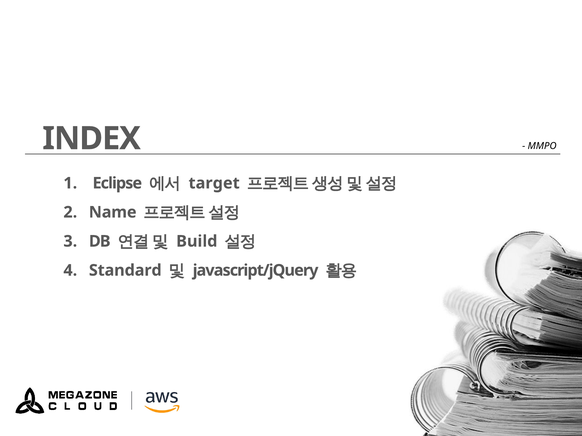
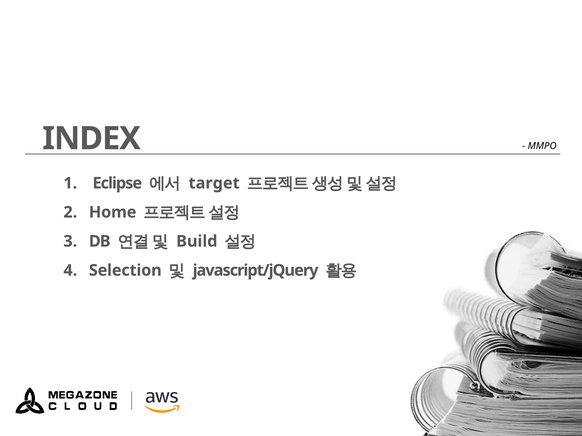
Name: Name -> Home (113, 212)
Standard: Standard -> Selection (125, 271)
